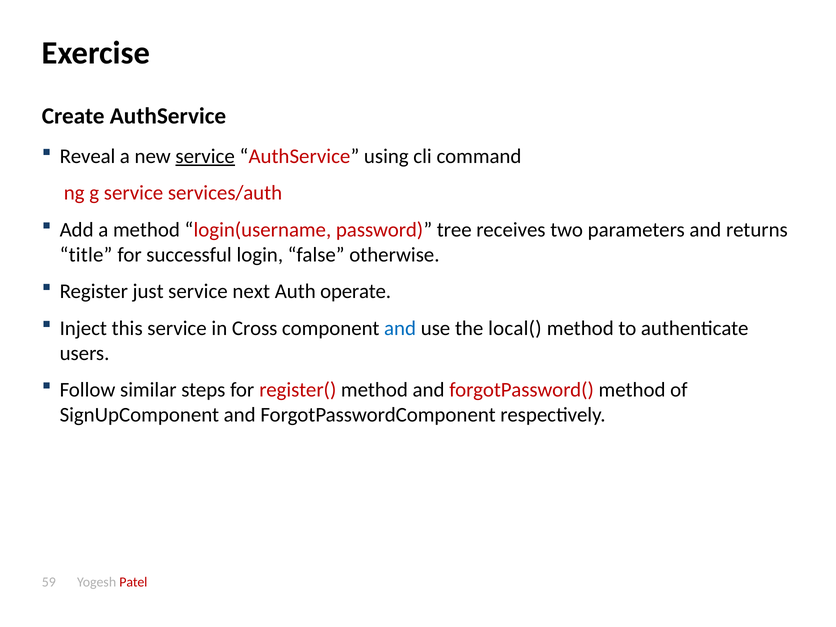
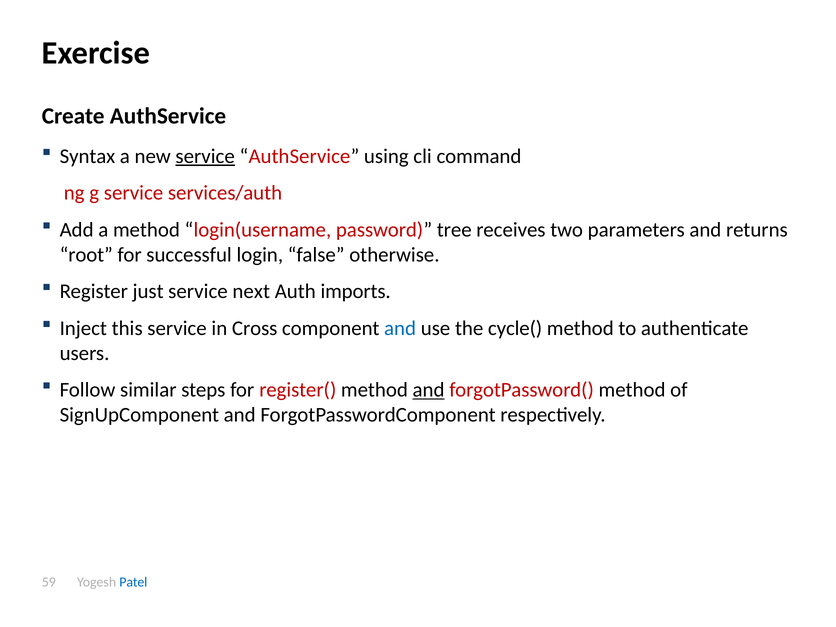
Reveal: Reveal -> Syntax (87, 156)
title: title -> root (86, 255)
operate: operate -> imports (356, 291)
local(: local( -> cycle( (515, 328)
and underline: none -> present (429, 390)
Patel colour: red -> blue (133, 582)
